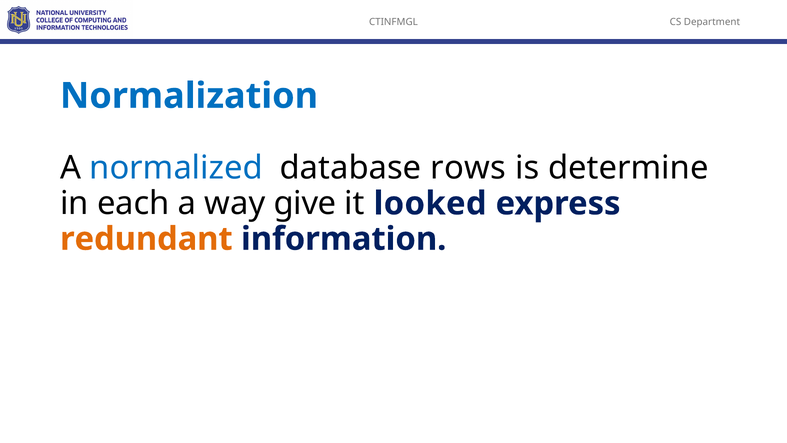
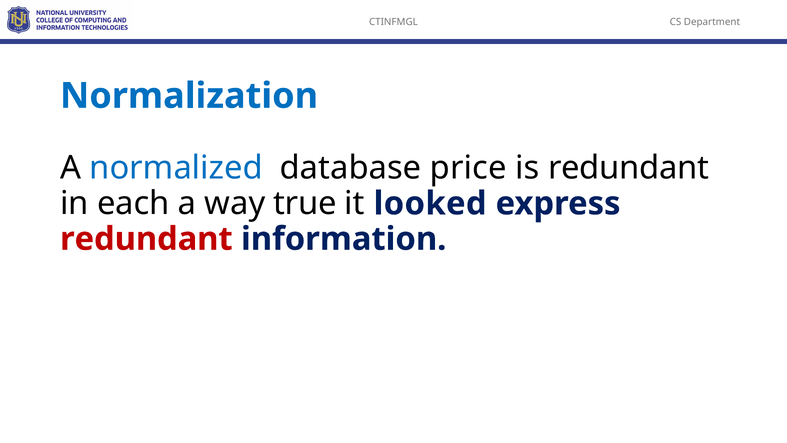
rows: rows -> price (468, 168)
is determine: determine -> redundant (629, 168)
give: give -> true (305, 203)
redundant colour: orange -> red (146, 239)
